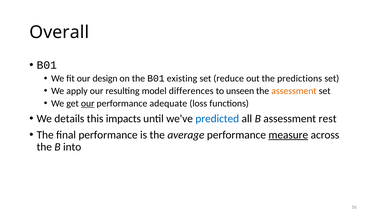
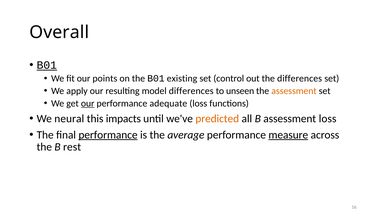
B01 underline: none -> present (47, 65)
design: design -> points (105, 79)
reduce: reduce -> control (229, 79)
the predictions: predictions -> differences (300, 79)
details: details -> neural (69, 119)
predicted colour: blue -> orange (217, 119)
assessment rest: rest -> loss (328, 119)
performance underline: none -> present (108, 135)
into: into -> rest (72, 147)
